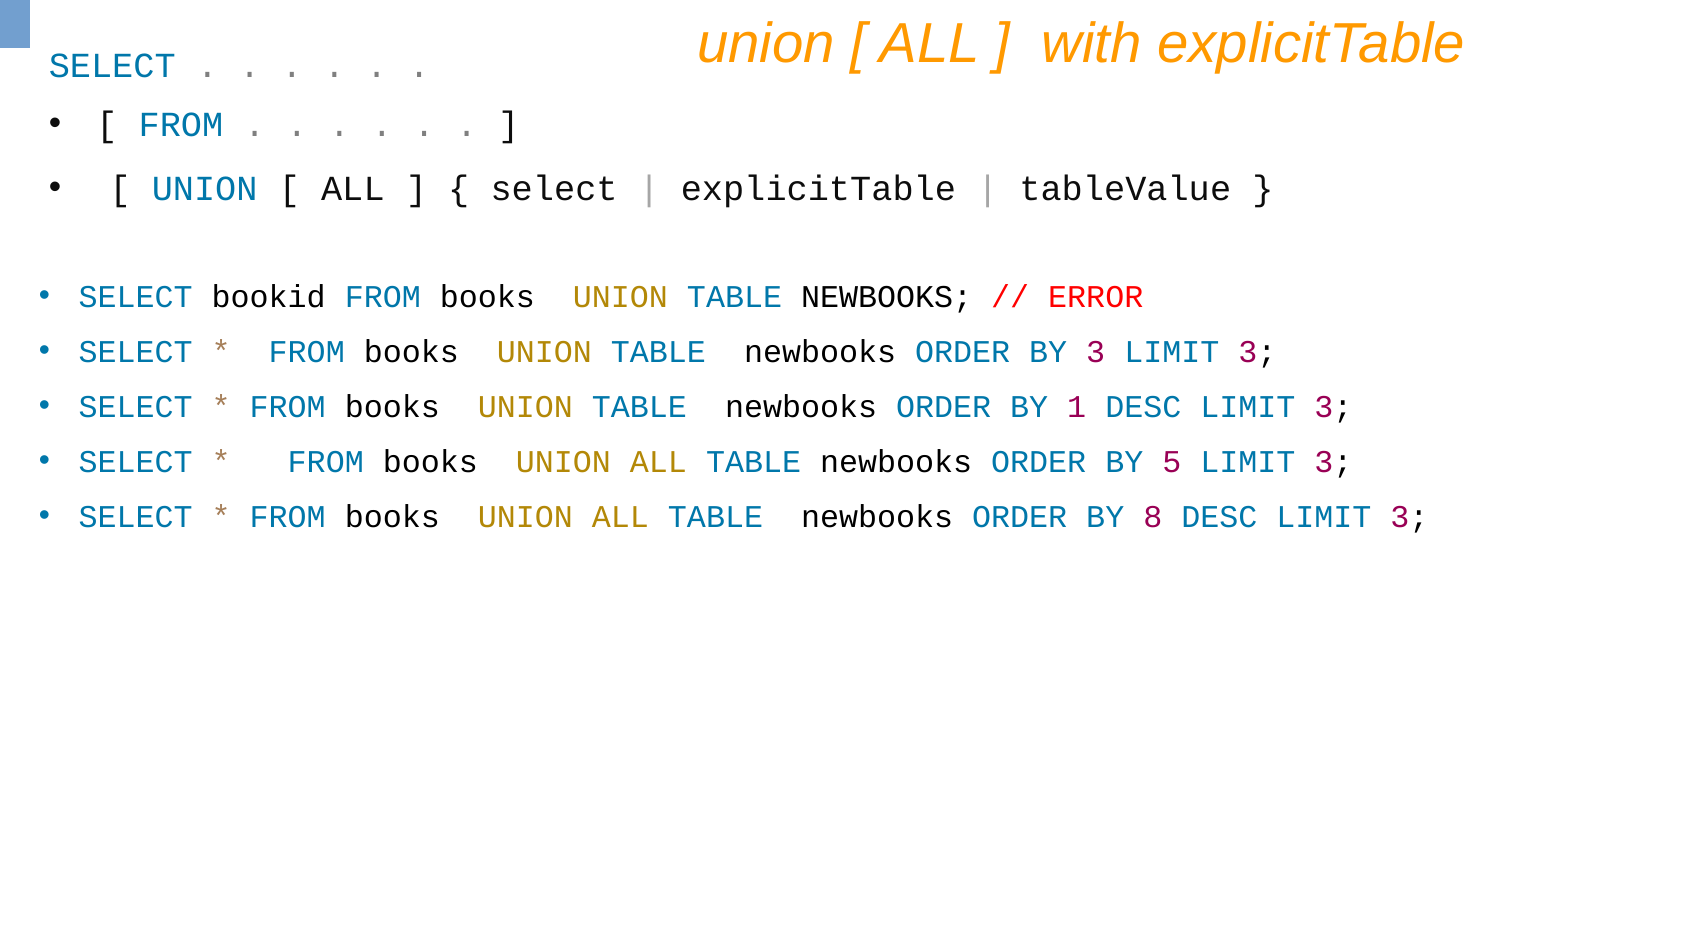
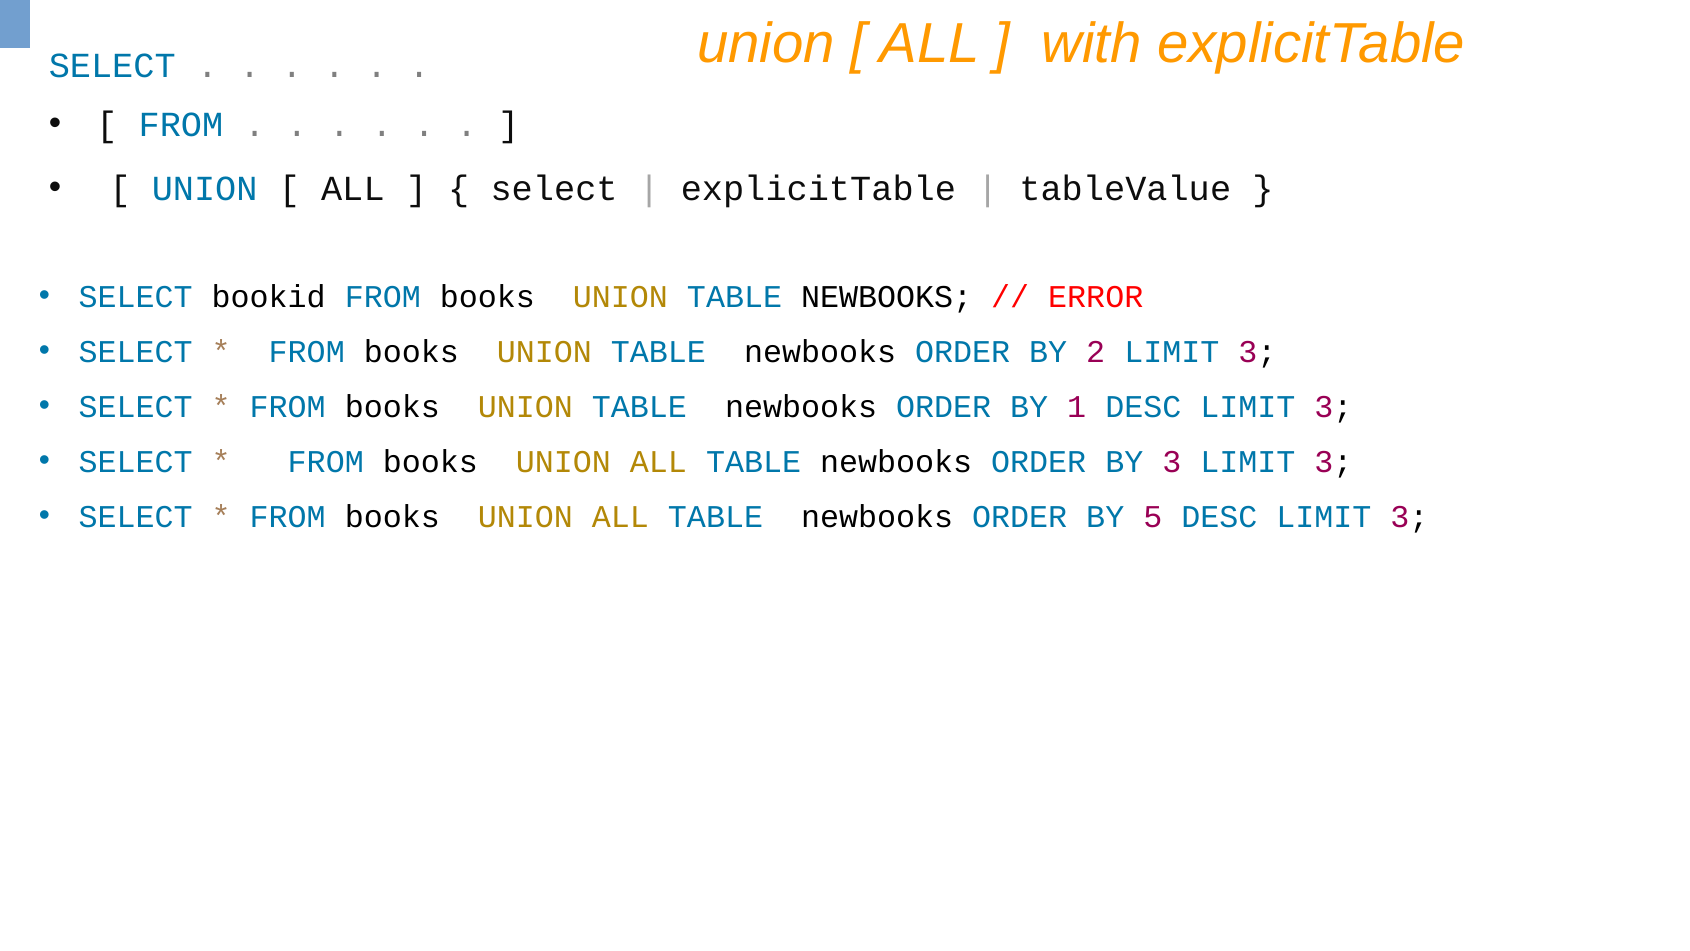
BY 3: 3 -> 2 (1096, 352)
BY 5: 5 -> 3 (1172, 462)
8: 8 -> 5 (1153, 516)
